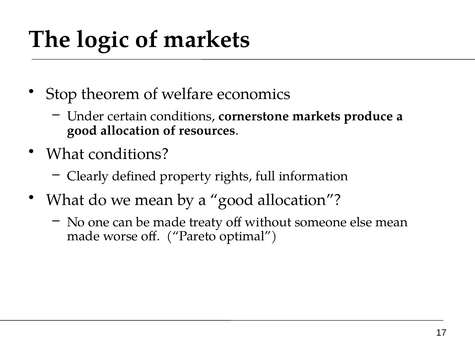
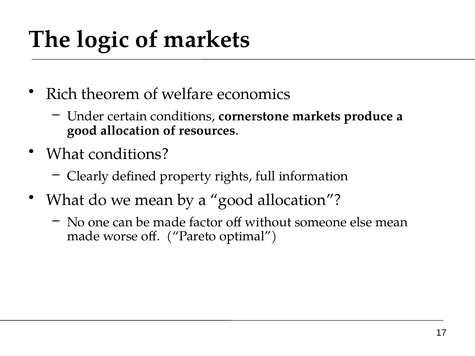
Stop: Stop -> Rich (62, 94)
treaty: treaty -> factor (206, 222)
